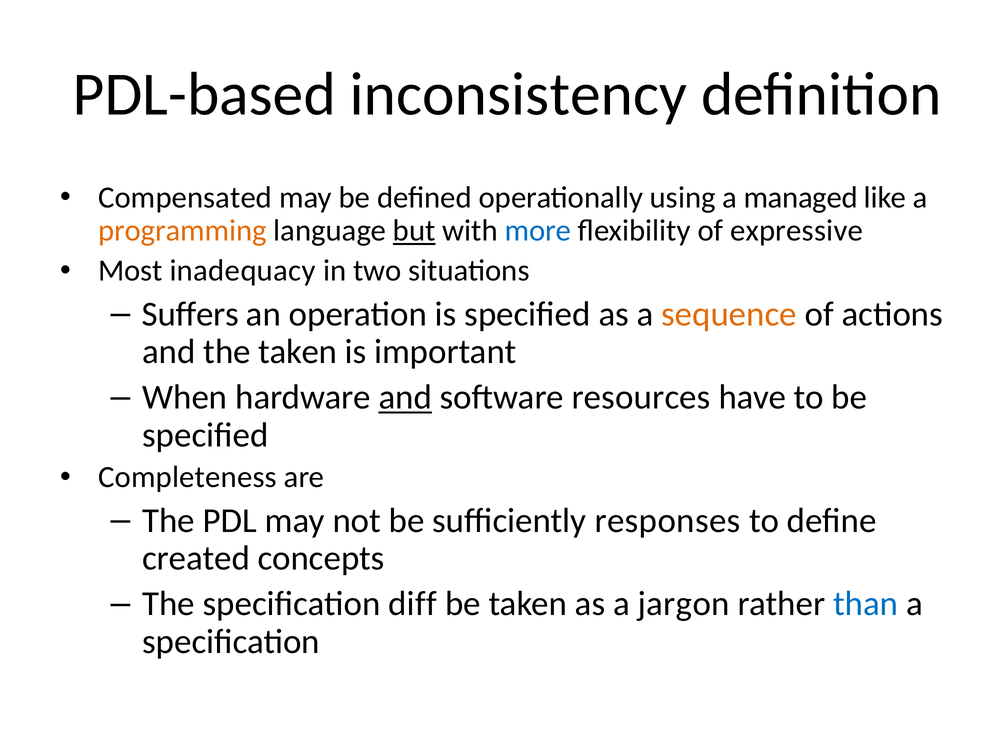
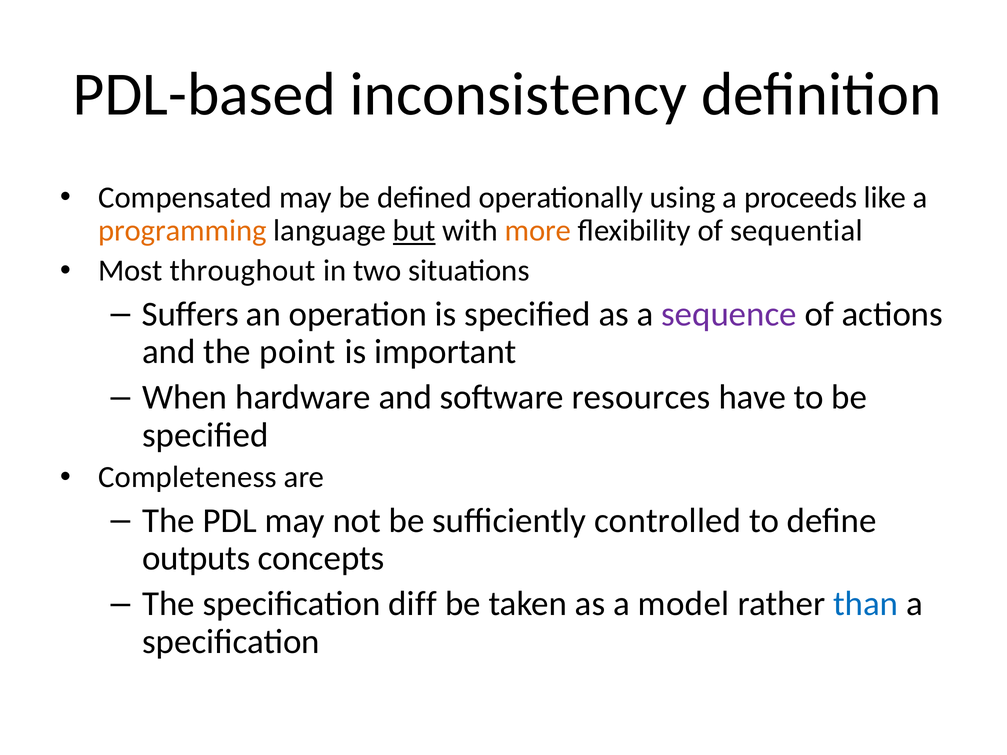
managed: managed -> proceeds (801, 198)
more colour: blue -> orange (538, 231)
expressive: expressive -> sequential (796, 231)
inadequacy: inadequacy -> throughout (243, 271)
sequence colour: orange -> purple (729, 314)
the taken: taken -> point (297, 352)
and underline: present -> none (405, 397)
responses: responses -> controlled (668, 521)
created: created -> outputs (196, 558)
jargon: jargon -> model (684, 604)
